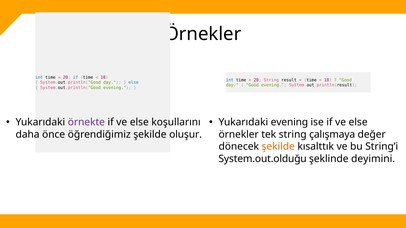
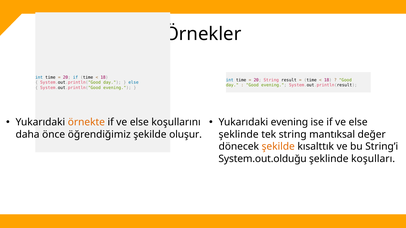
örnekte colour: purple -> orange (86, 122)
örnekler: örnekler -> şeklinde (239, 135)
çalışmaya: çalışmaya -> mantıksal (332, 135)
deyimini: deyimini -> koşulları (373, 159)
